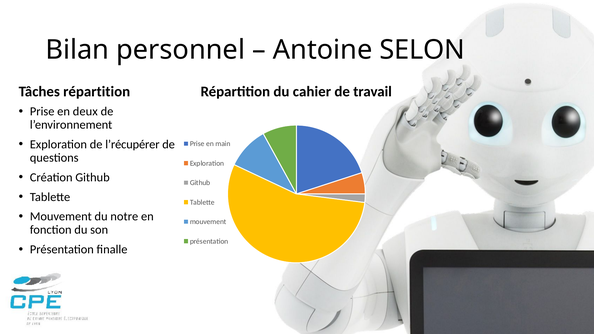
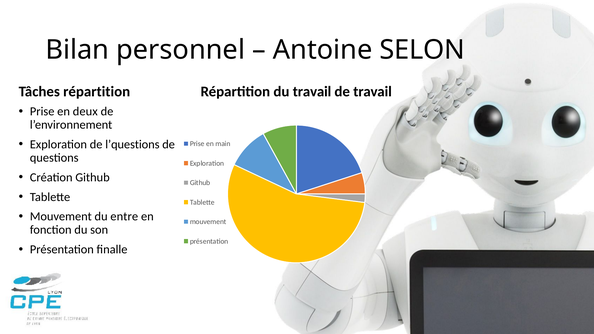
du cahier: cahier -> travail (312, 92)
l’récupérer: l’récupérer -> l’questions (132, 144)
notre: notre -> entre (124, 217)
